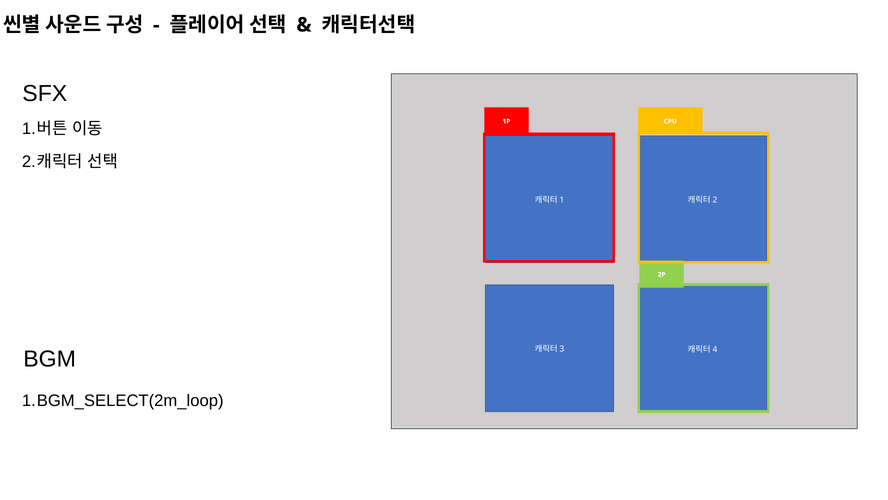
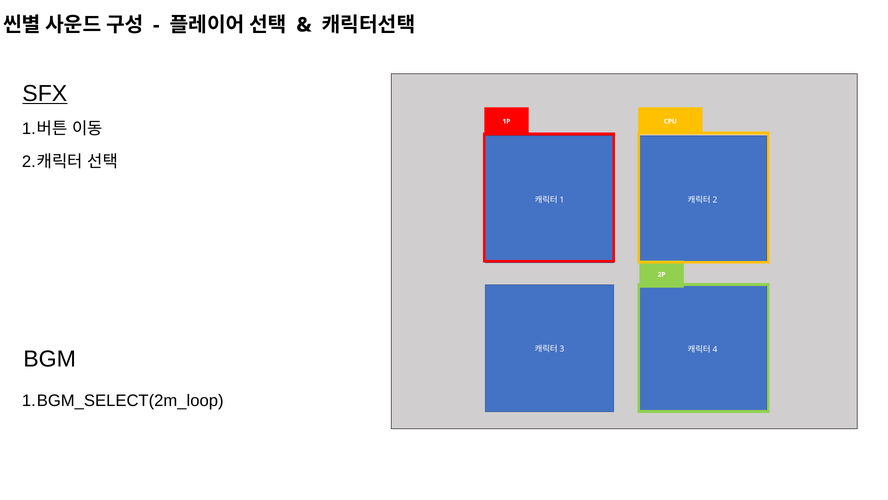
SFX underline: none -> present (45, 93)
